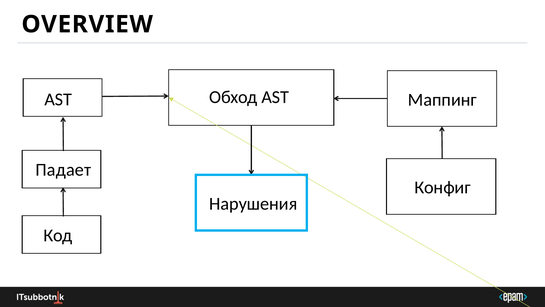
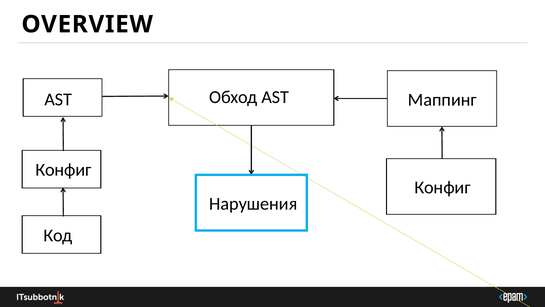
Падает: Падает -> Конфиг (63, 170)
